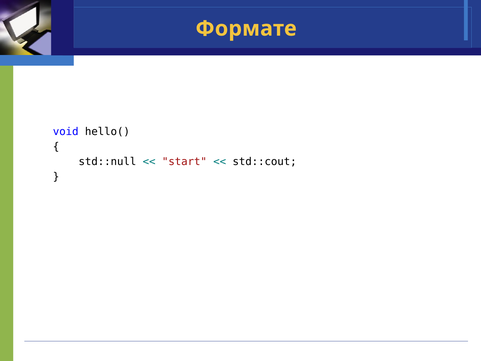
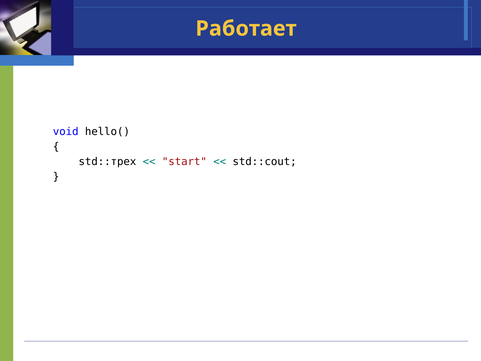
Формате: Формате -> Работает (246, 29)
std::null: std::null -> std::трех (107, 161)
